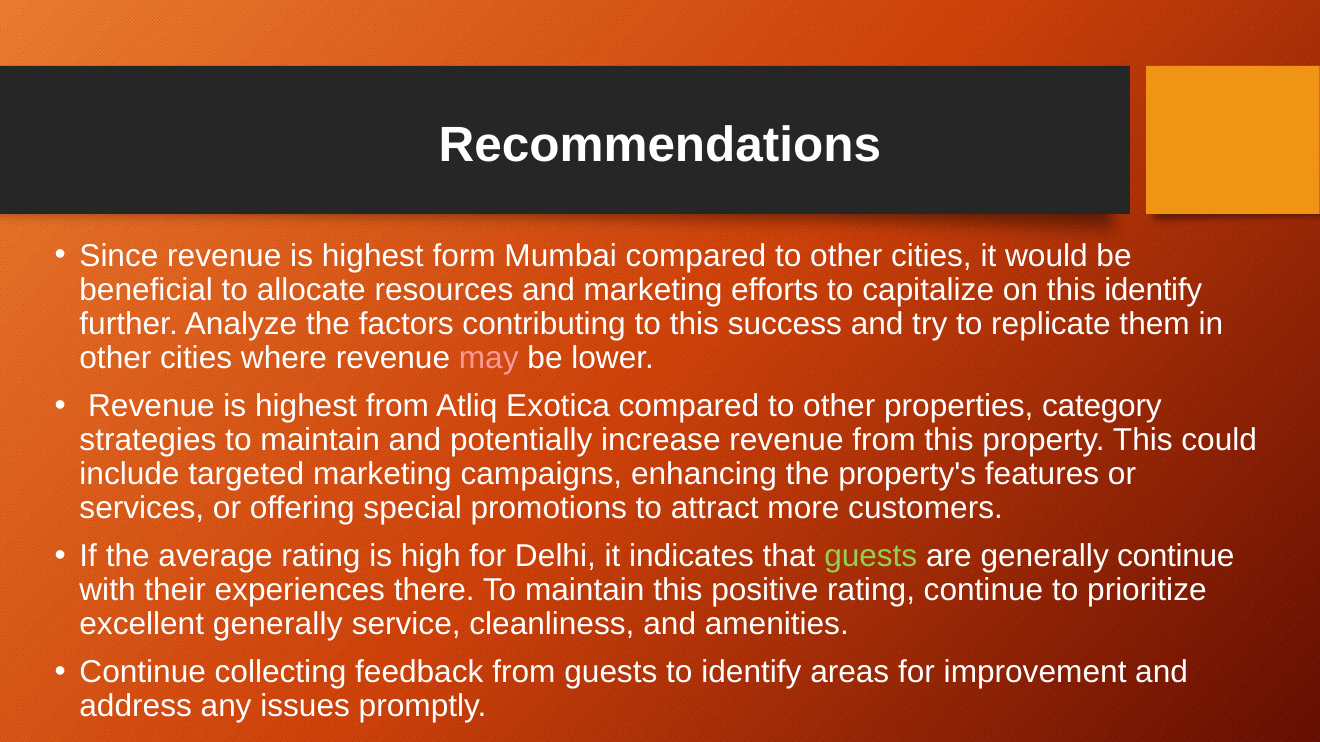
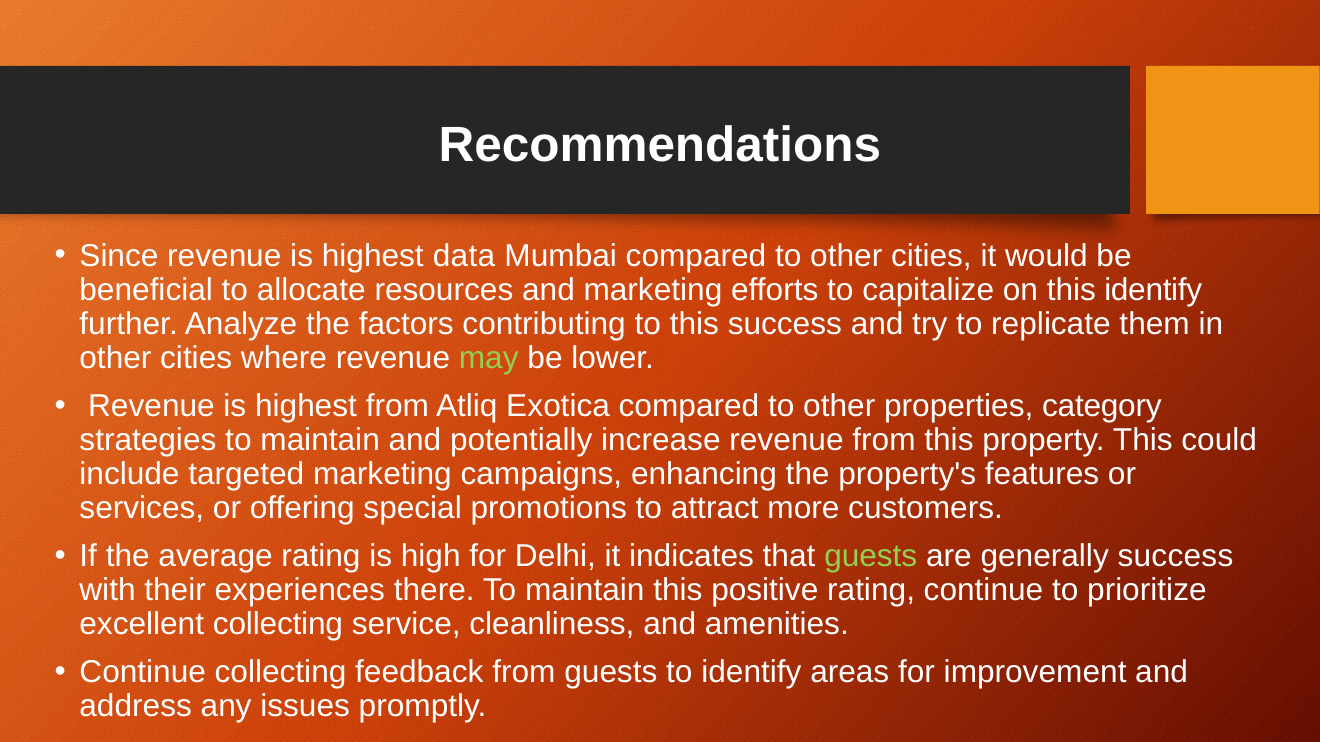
form: form -> data (464, 256)
may colour: pink -> light green (489, 358)
generally continue: continue -> success (1175, 556)
excellent generally: generally -> collecting (278, 625)
